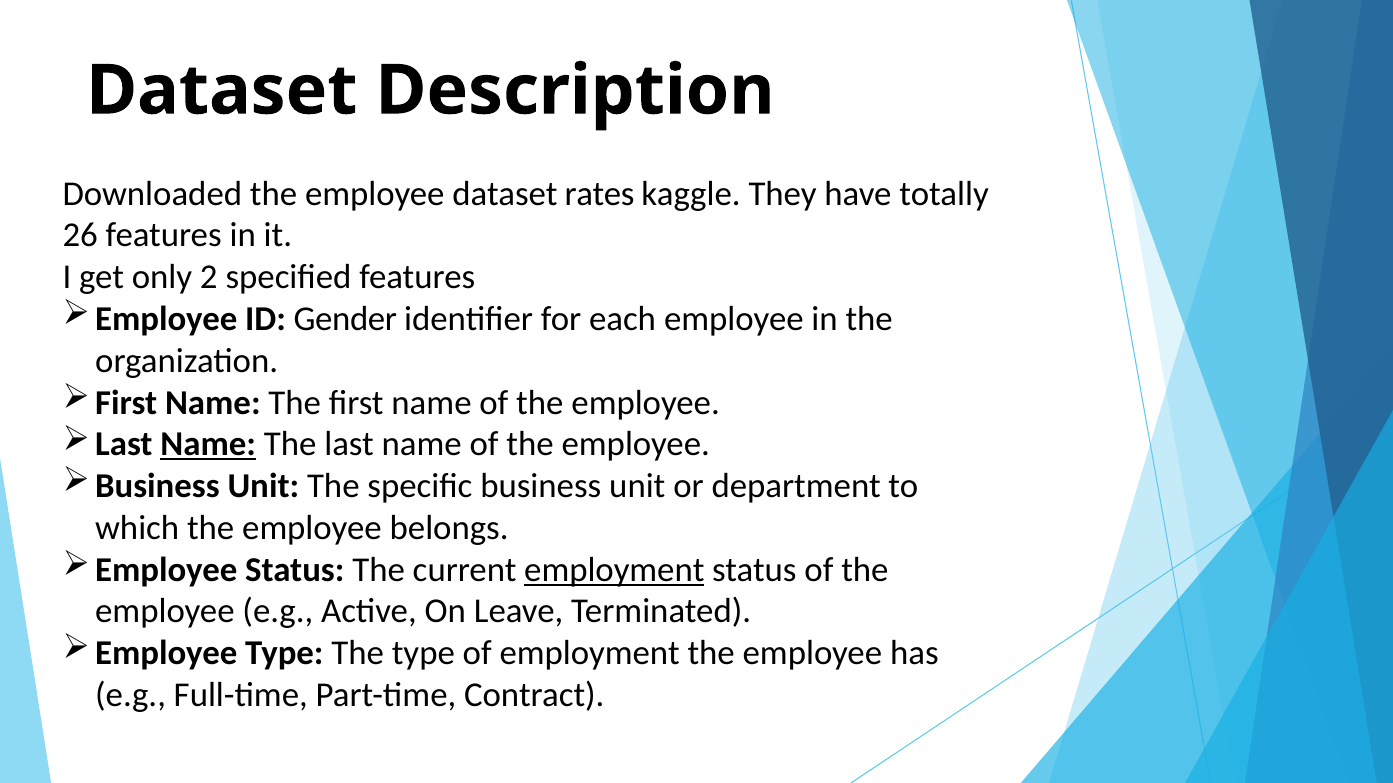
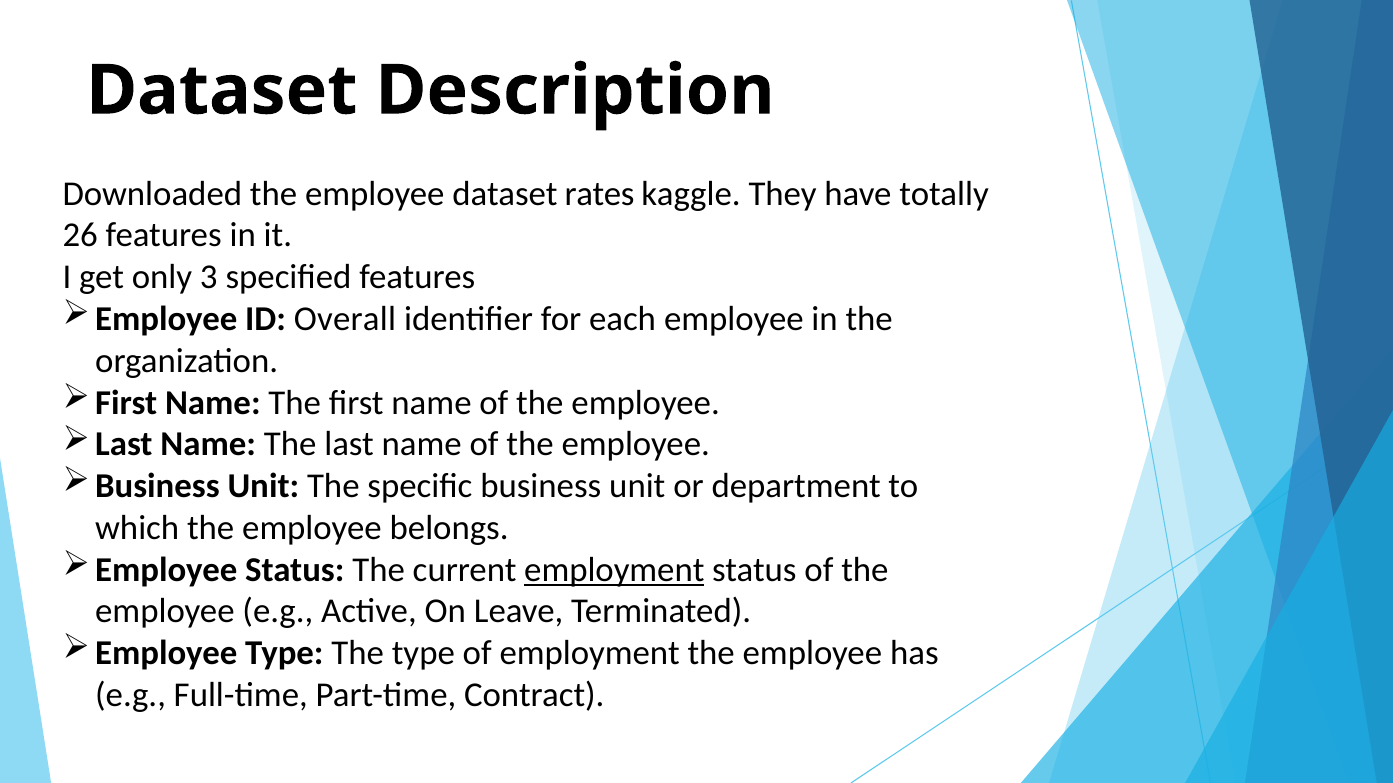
2: 2 -> 3 (209, 277)
Gender: Gender -> Overall (345, 319)
Name underline: present -> none (208, 445)
